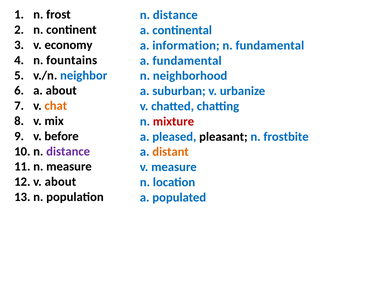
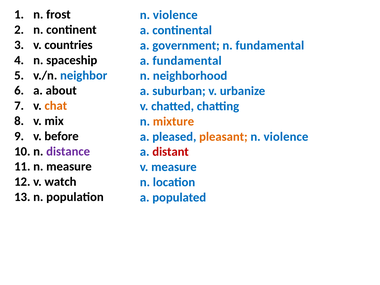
distance: distance -> violence (175, 15)
economy: economy -> countries (69, 45)
information: information -> government (186, 45)
fountains: fountains -> spaceship (72, 60)
mixture colour: red -> orange (173, 121)
pleasant colour: black -> orange (223, 137)
frostbite: frostbite -> violence (286, 137)
distant colour: orange -> red (171, 152)
about: about -> watch (60, 182)
